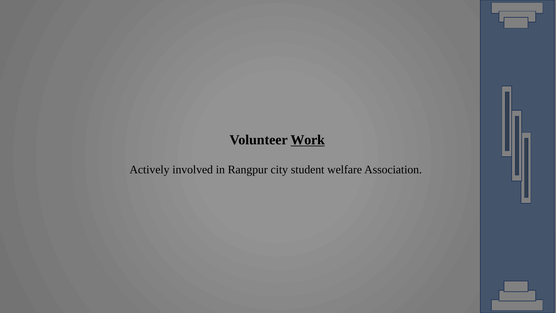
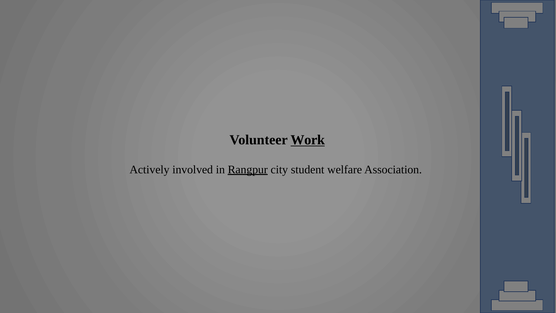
Rangpur underline: none -> present (248, 169)
